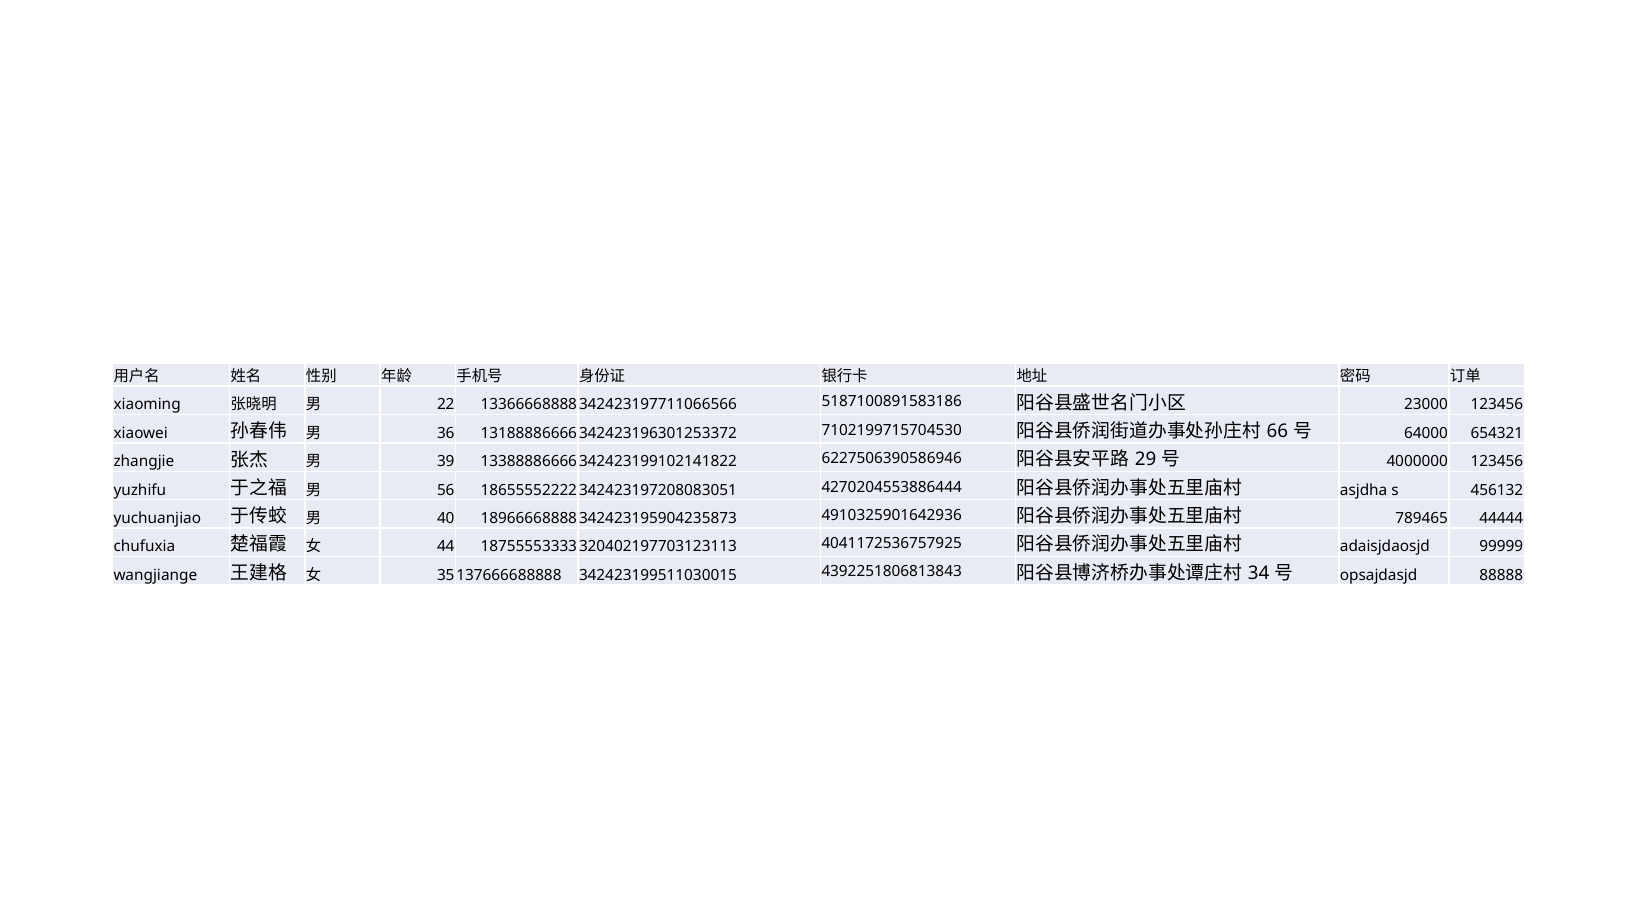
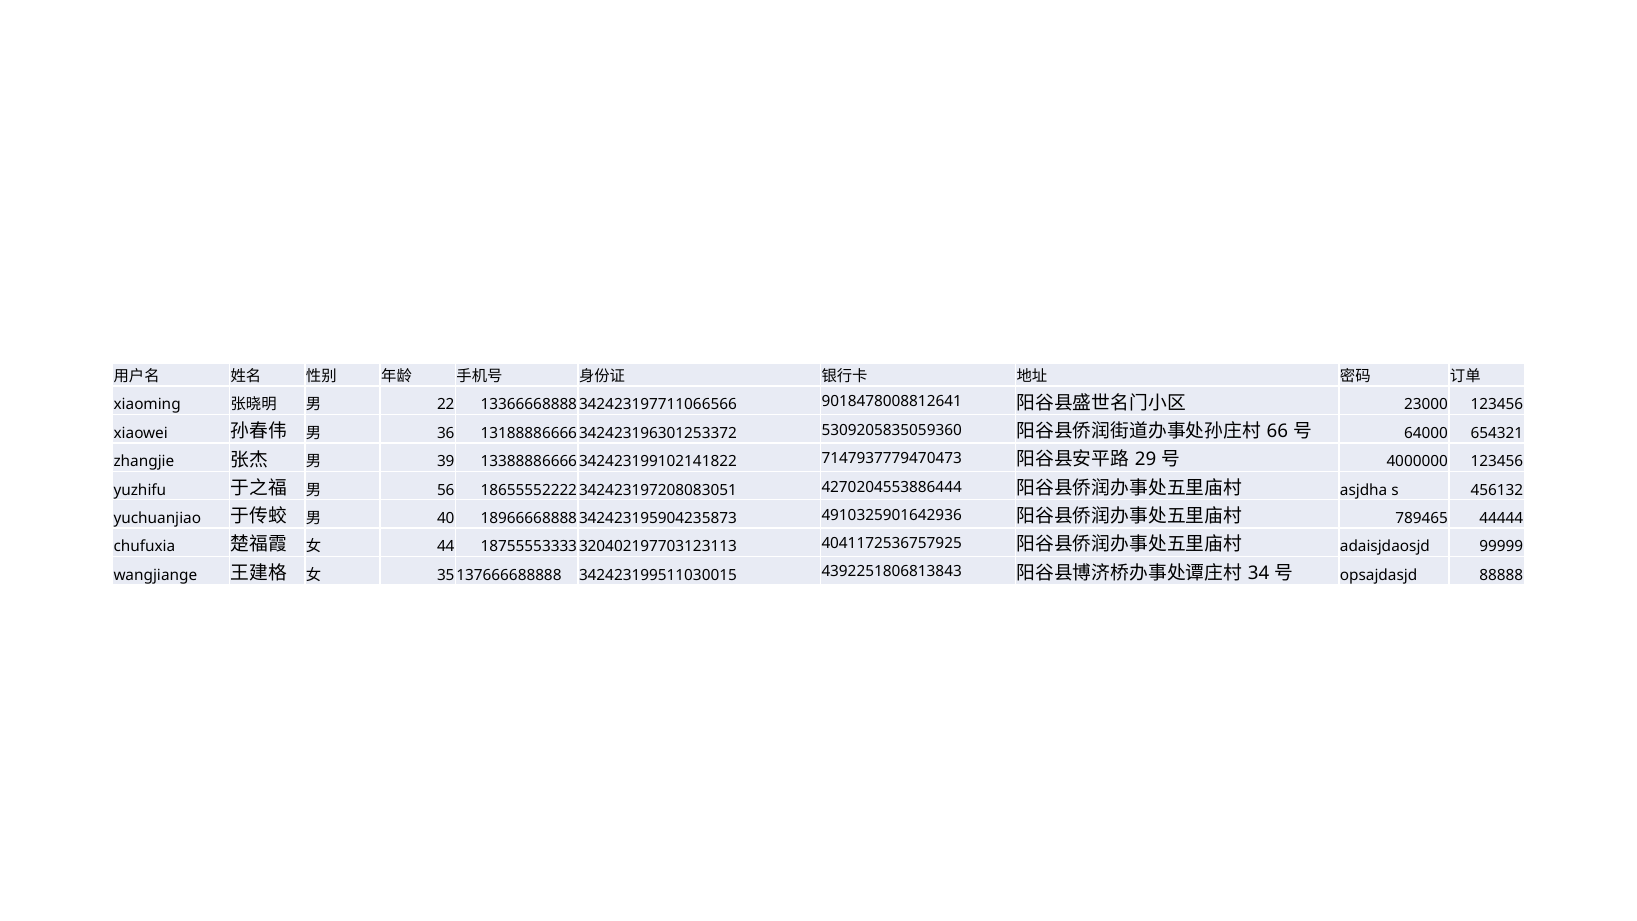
5187100891583186: 5187100891583186 -> 9018478008812641 (892, 402)
7102199715704530: 7102199715704530 -> 5309205835059360 (892, 430)
6227506390586946: 6227506390586946 -> 7147937779470473 (892, 458)
